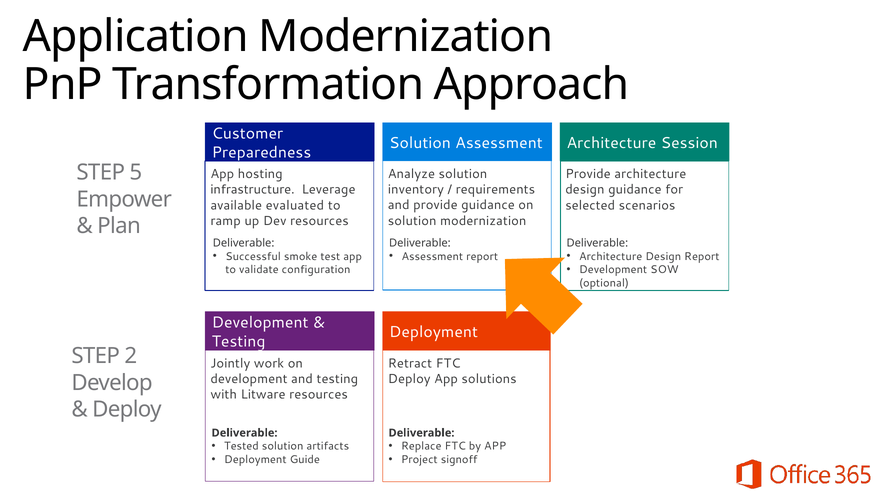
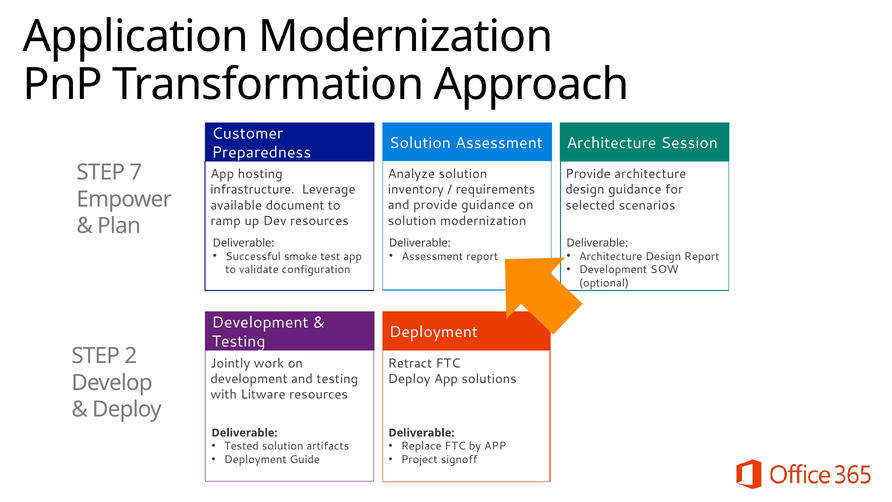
5: 5 -> 7 (136, 173)
evaluated: evaluated -> document (295, 205)
